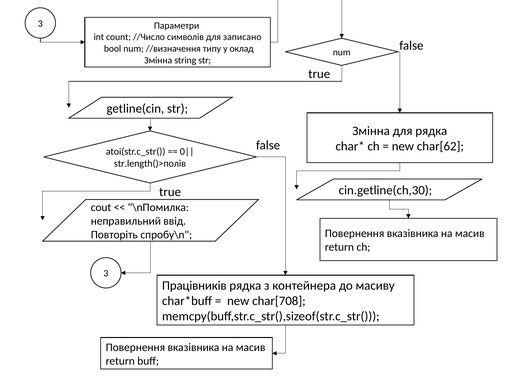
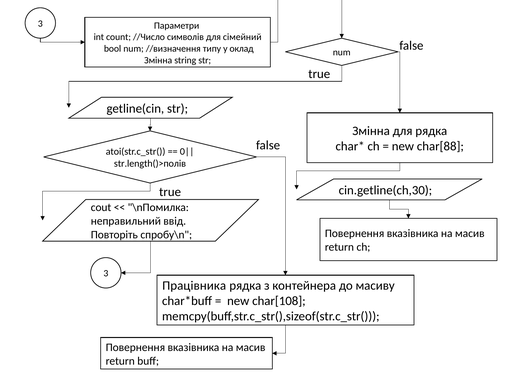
записано: записано -> сімейний (242, 37)
char[62: char[62 -> char[88 (440, 146)
Працівників: Працівників -> Пpацівника (194, 285)
char[708: char[708 -> char[108 (279, 301)
